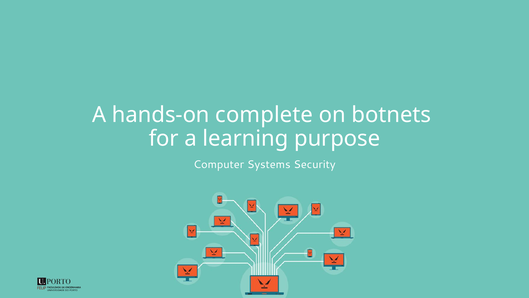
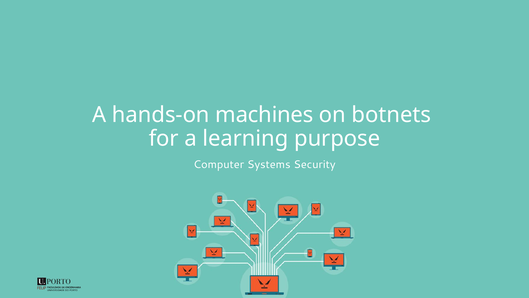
complete: complete -> machines (264, 115)
